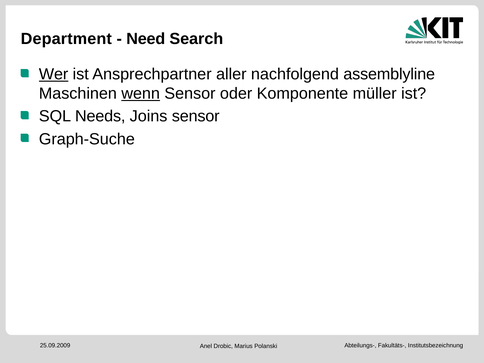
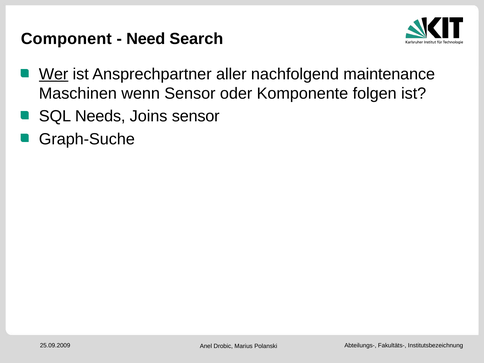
Department: Department -> Component (66, 39)
assemblyline: assemblyline -> maintenance (389, 74)
wenn underline: present -> none (141, 94)
müller: müller -> folgen (375, 94)
